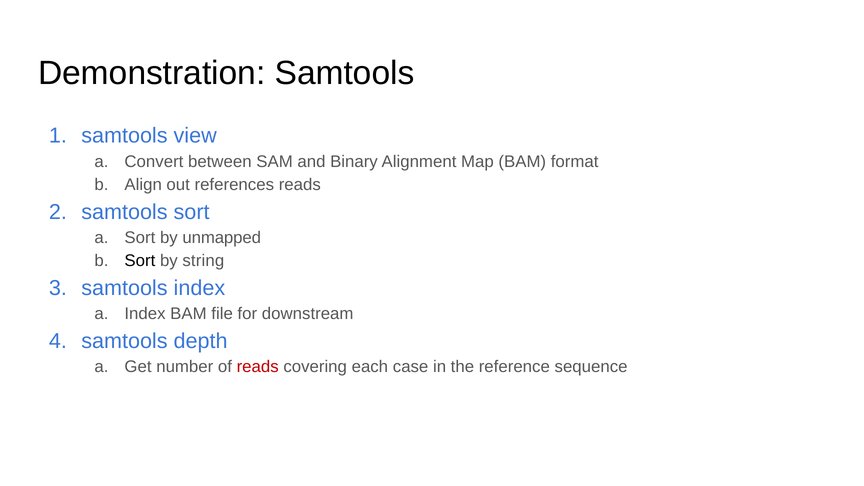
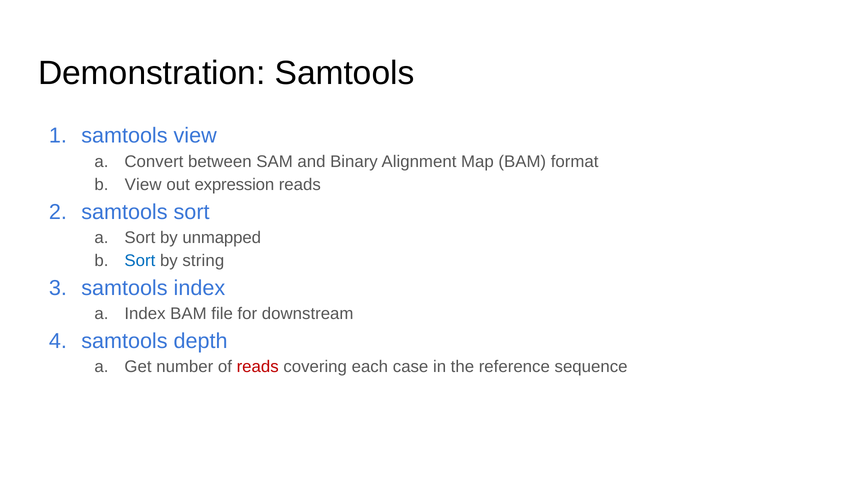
Align: Align -> View (143, 185)
references: references -> expression (234, 185)
Sort colour: black -> blue (140, 261)
